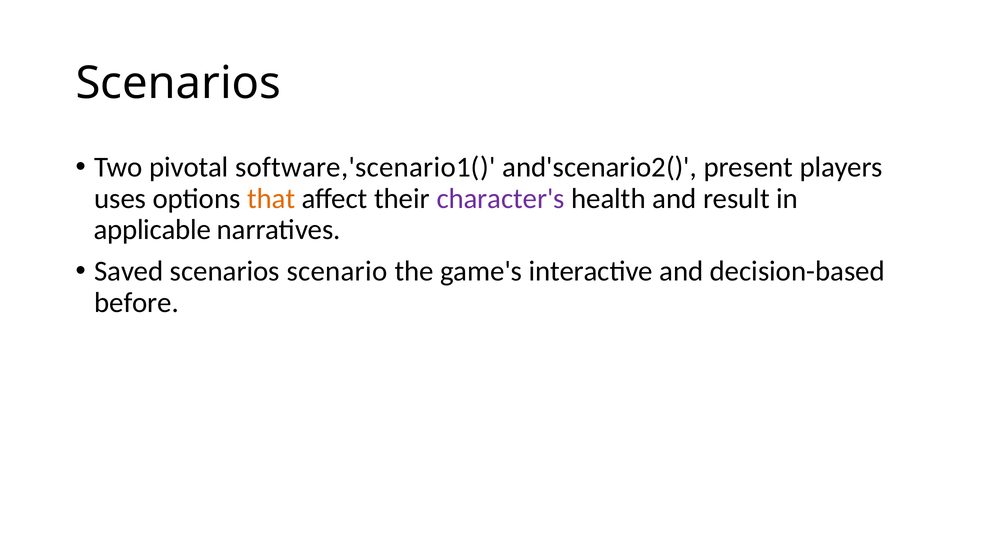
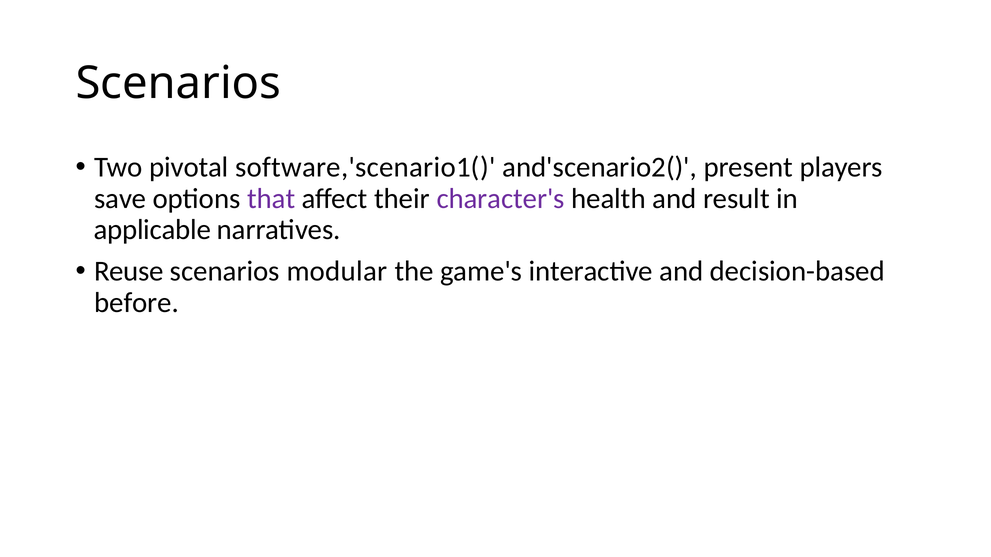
uses: uses -> save (120, 199)
that colour: orange -> purple (271, 199)
Saved: Saved -> Reuse (129, 272)
scenario: scenario -> modular (337, 272)
